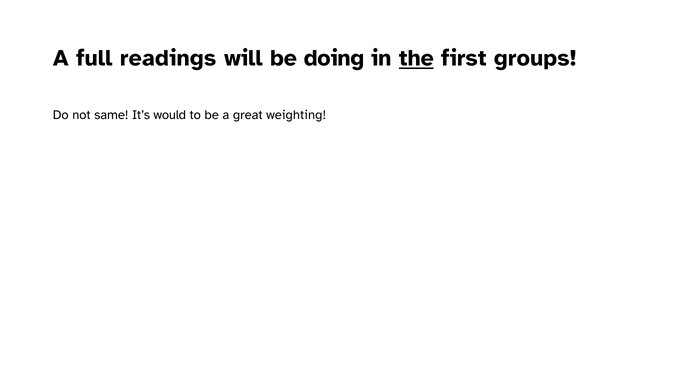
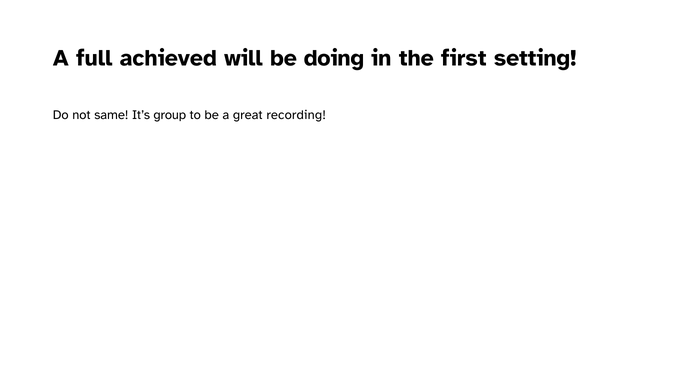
readings: readings -> achieved (168, 58)
the underline: present -> none (416, 58)
groups: groups -> setting (535, 58)
would: would -> group (170, 115)
weighting: weighting -> recording (296, 115)
